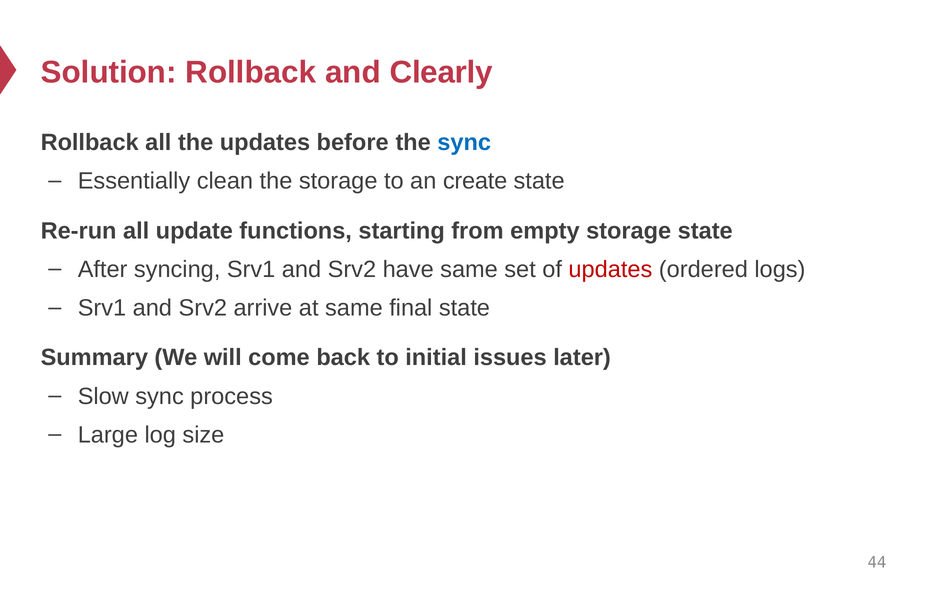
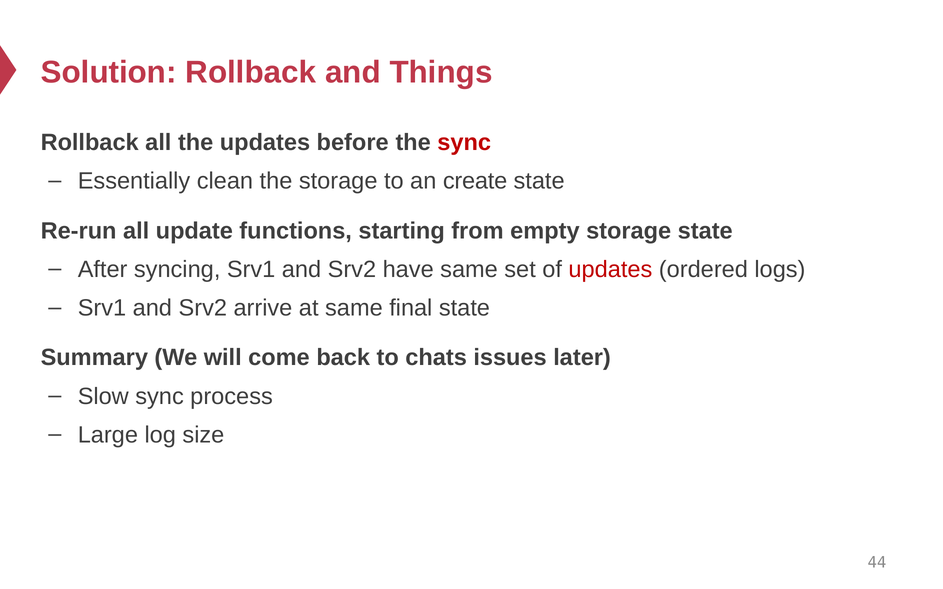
Clearly: Clearly -> Things (441, 72)
sync colour: blue -> red (464, 143)
initial: initial -> chats (436, 358)
